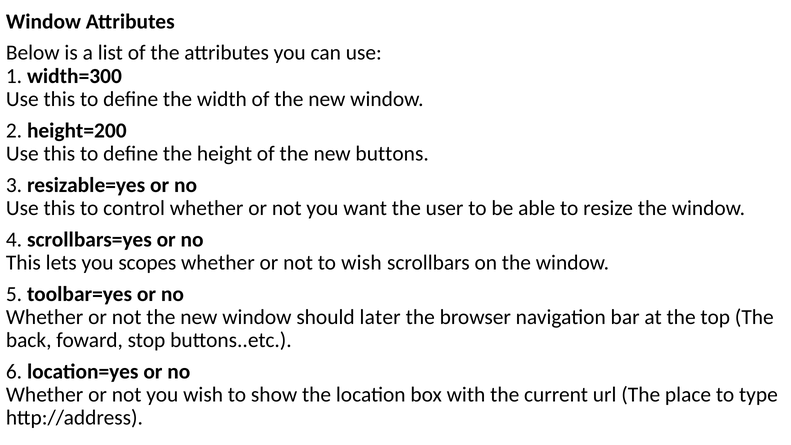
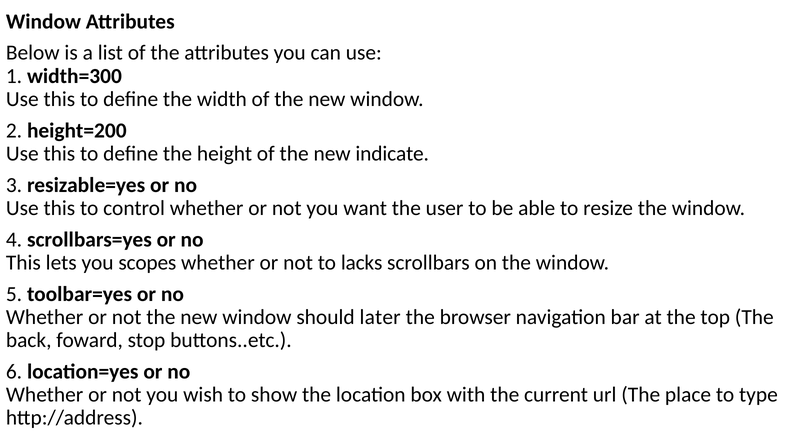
buttons: buttons -> indicate (392, 154)
to wish: wish -> lacks (362, 263)
